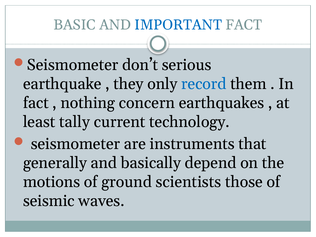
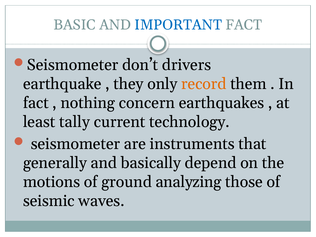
serious: serious -> drivers (187, 65)
record colour: blue -> orange (204, 84)
scientists: scientists -> analyzing (189, 182)
